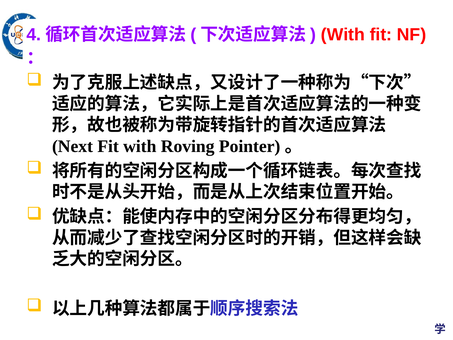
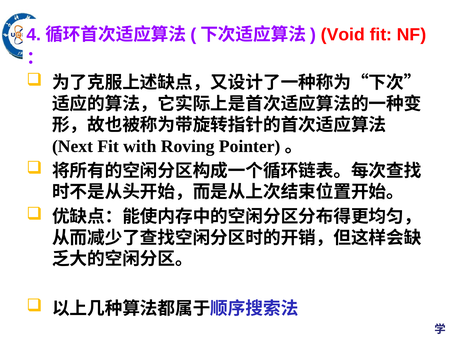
With: With -> Void (343, 35)
